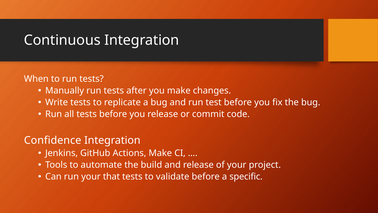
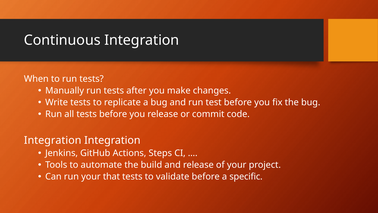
Confidence: Confidence -> Integration (53, 140)
Actions Make: Make -> Steps (160, 153)
